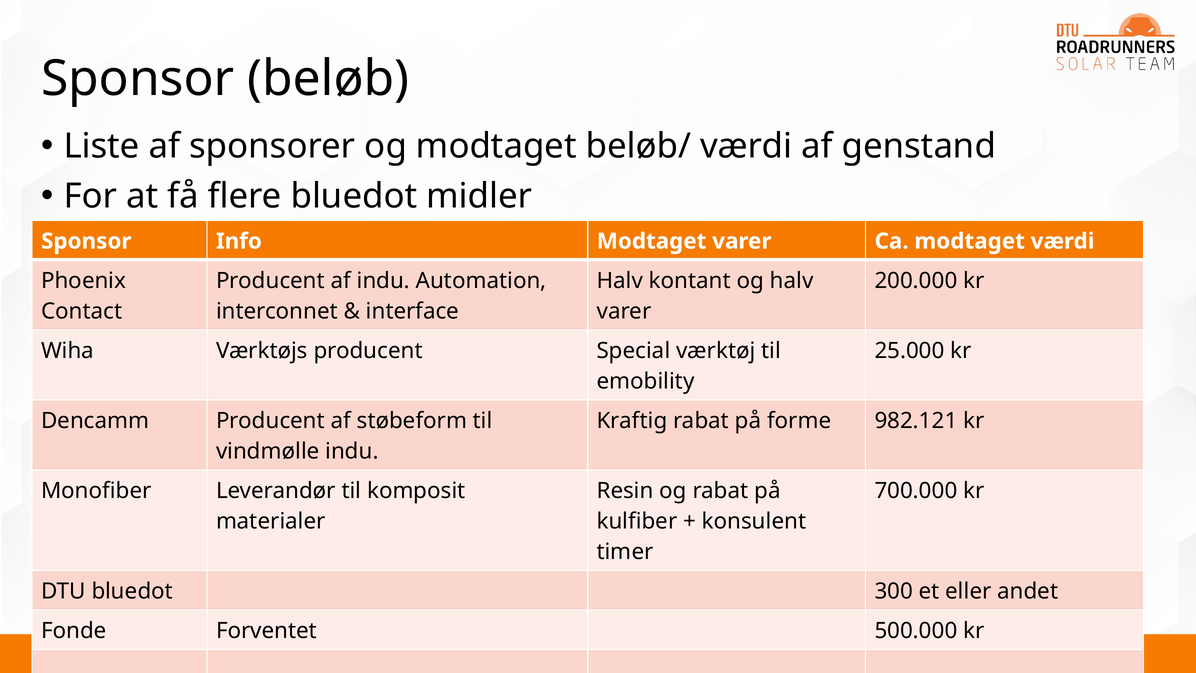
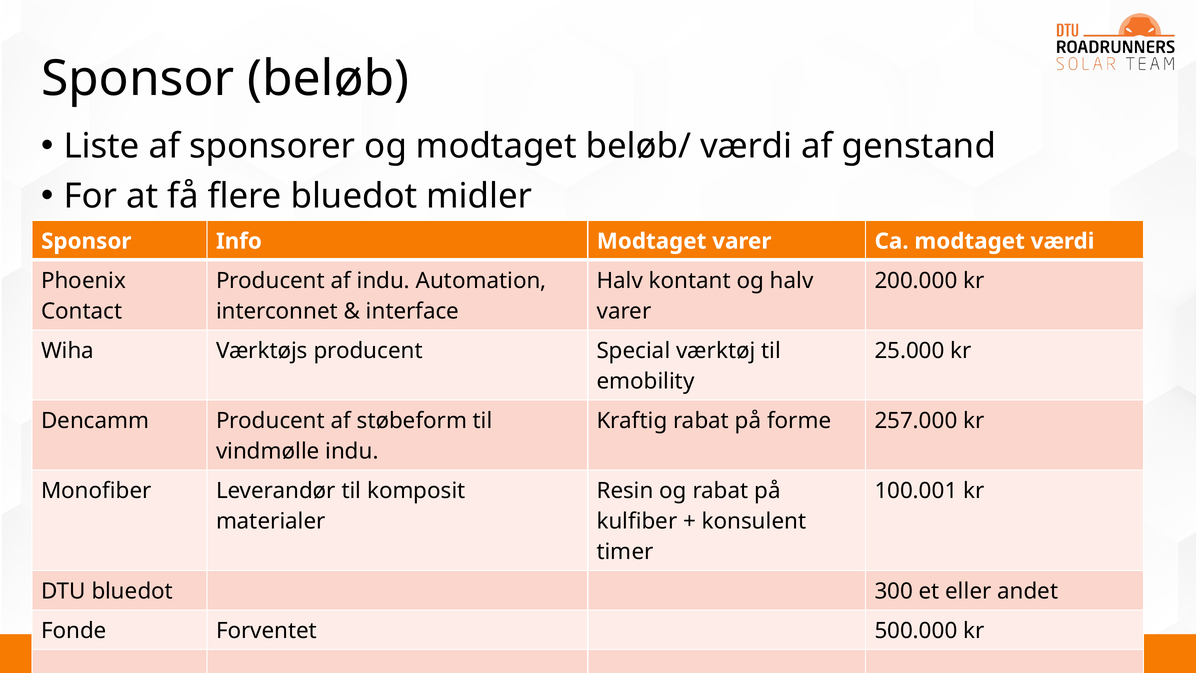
982.121: 982.121 -> 257.000 (916, 421)
700.000: 700.000 -> 100.001 (916, 491)
